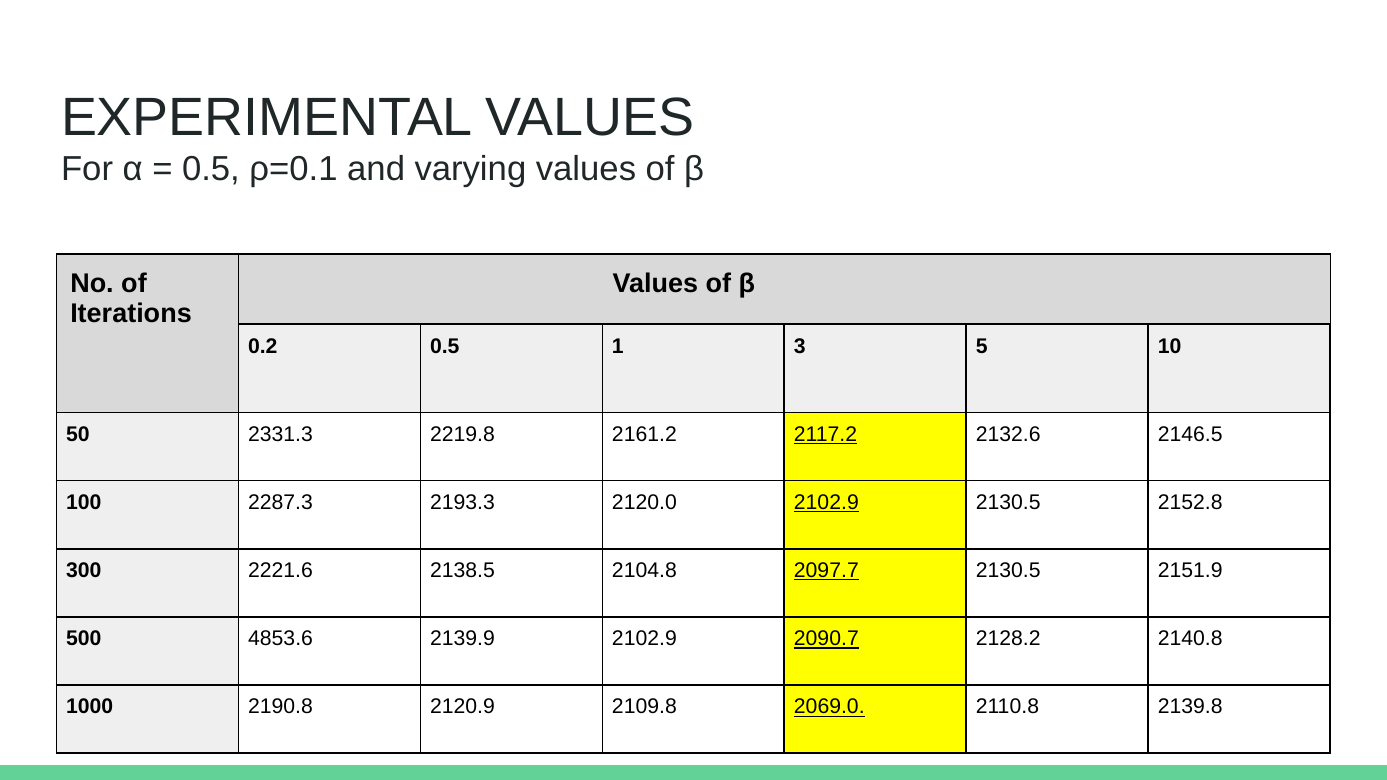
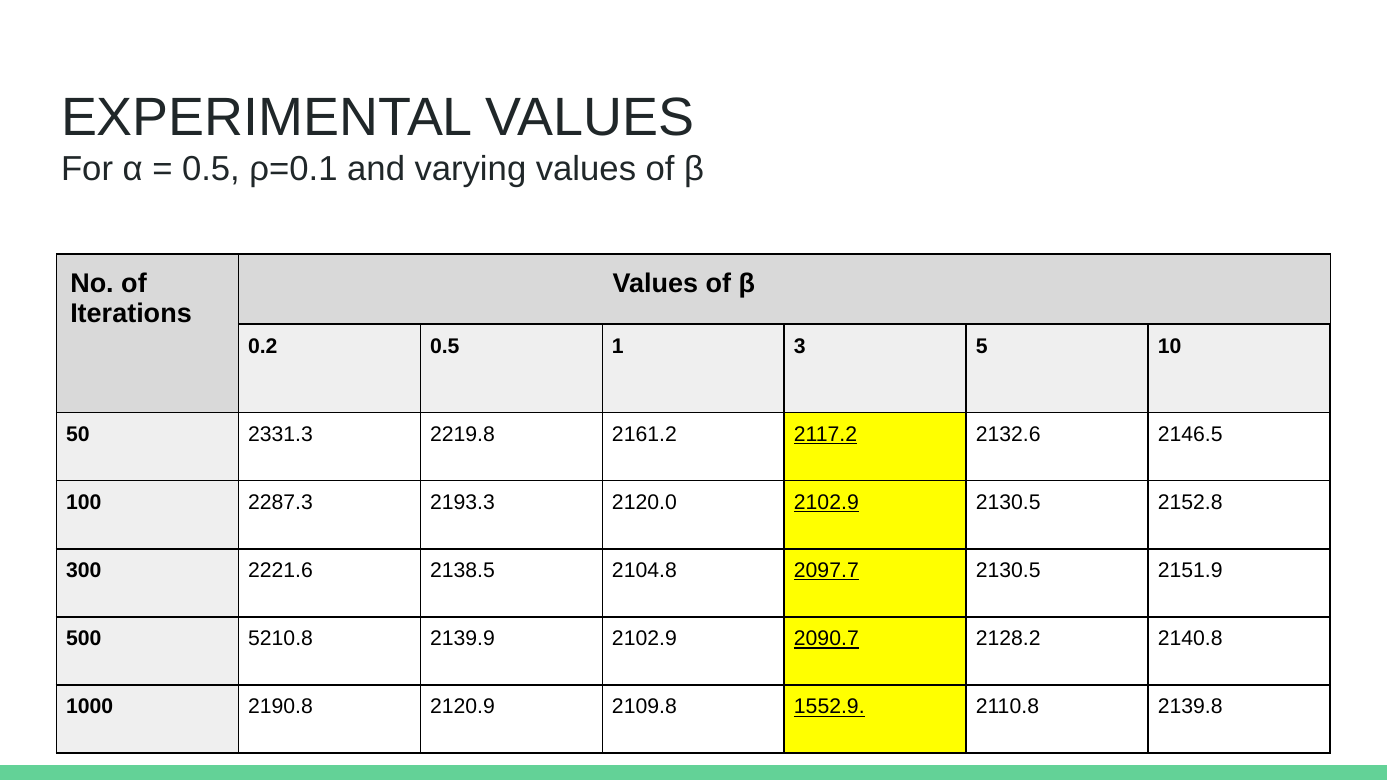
4853.6: 4853.6 -> 5210.8 (281, 639)
2069.0: 2069.0 -> 1552.9 (829, 707)
